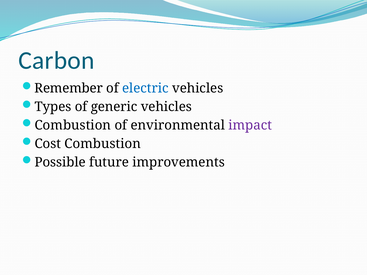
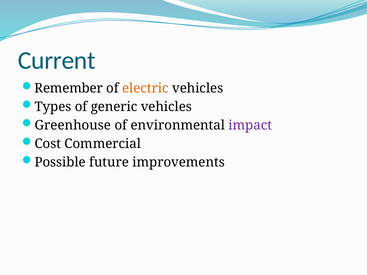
Carbon: Carbon -> Current (57, 61)
electric colour: blue -> orange (145, 88)
Combustion: Combustion -> Greenhouse (73, 125)
Cost Combustion: Combustion -> Commercial (103, 144)
